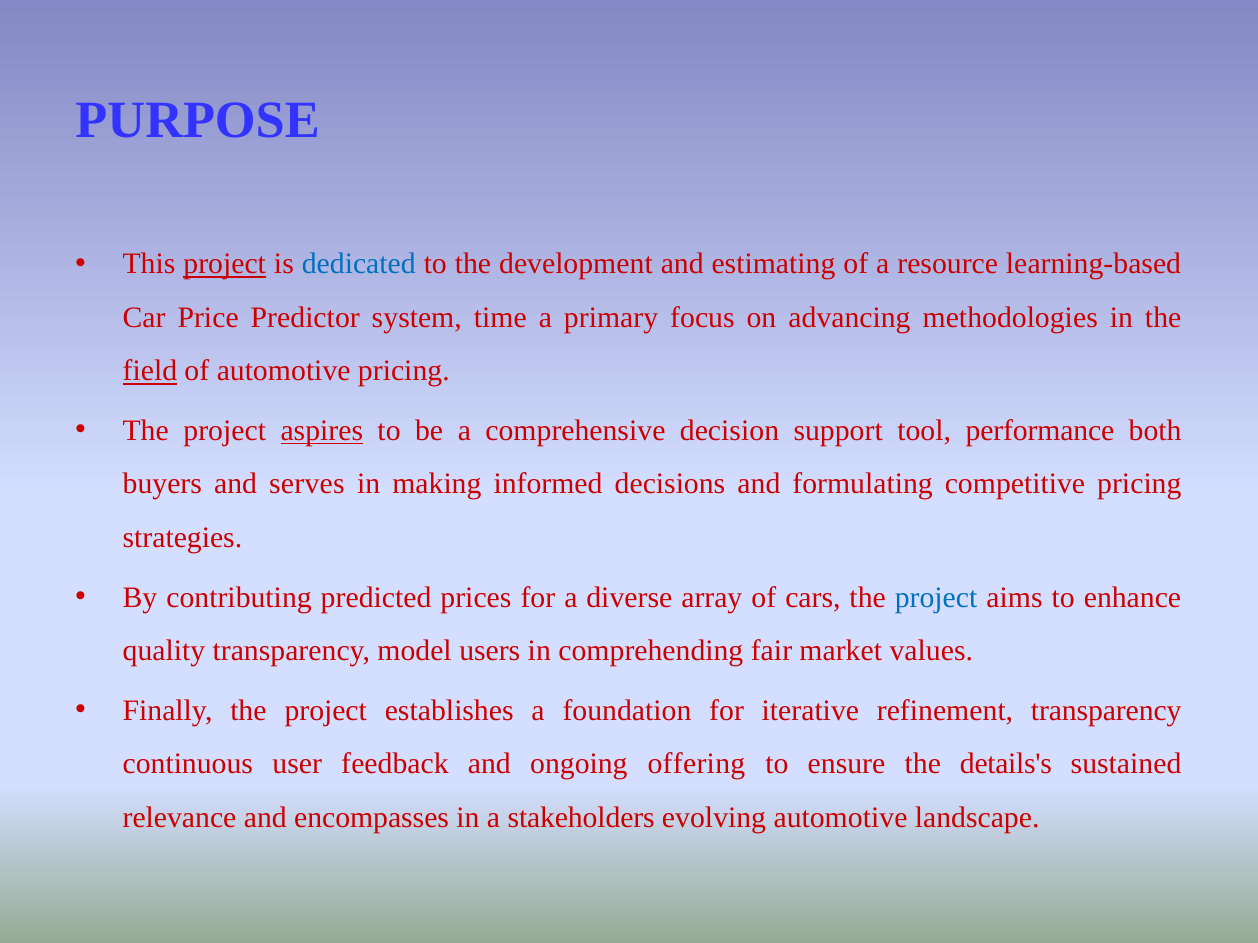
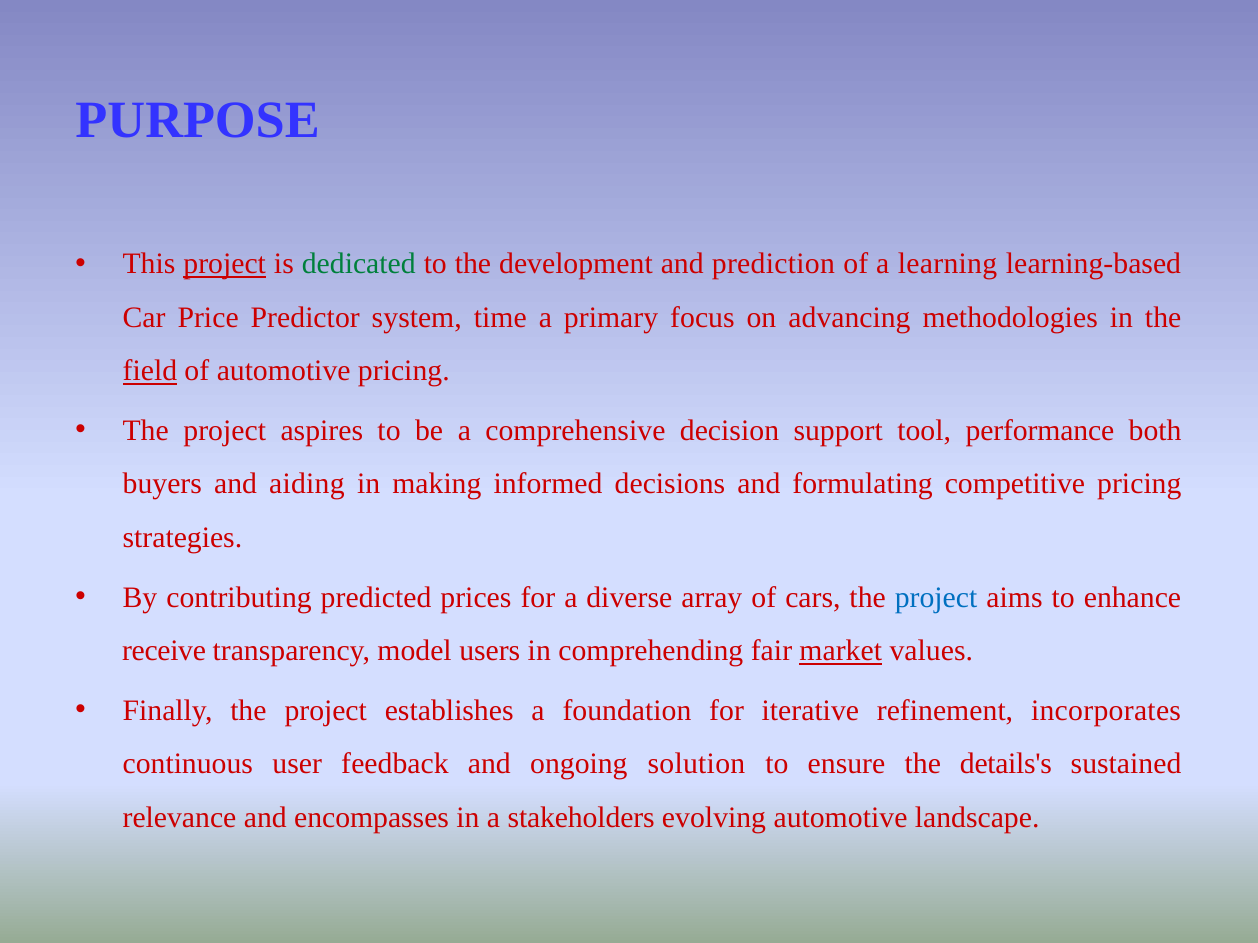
dedicated colour: blue -> green (359, 264)
estimating: estimating -> prediction (773, 264)
resource: resource -> learning (948, 264)
aspires underline: present -> none (322, 431)
serves: serves -> aiding (307, 484)
quality: quality -> receive (164, 651)
market underline: none -> present (841, 651)
refinement transparency: transparency -> incorporates (1106, 711)
offering: offering -> solution (696, 764)
